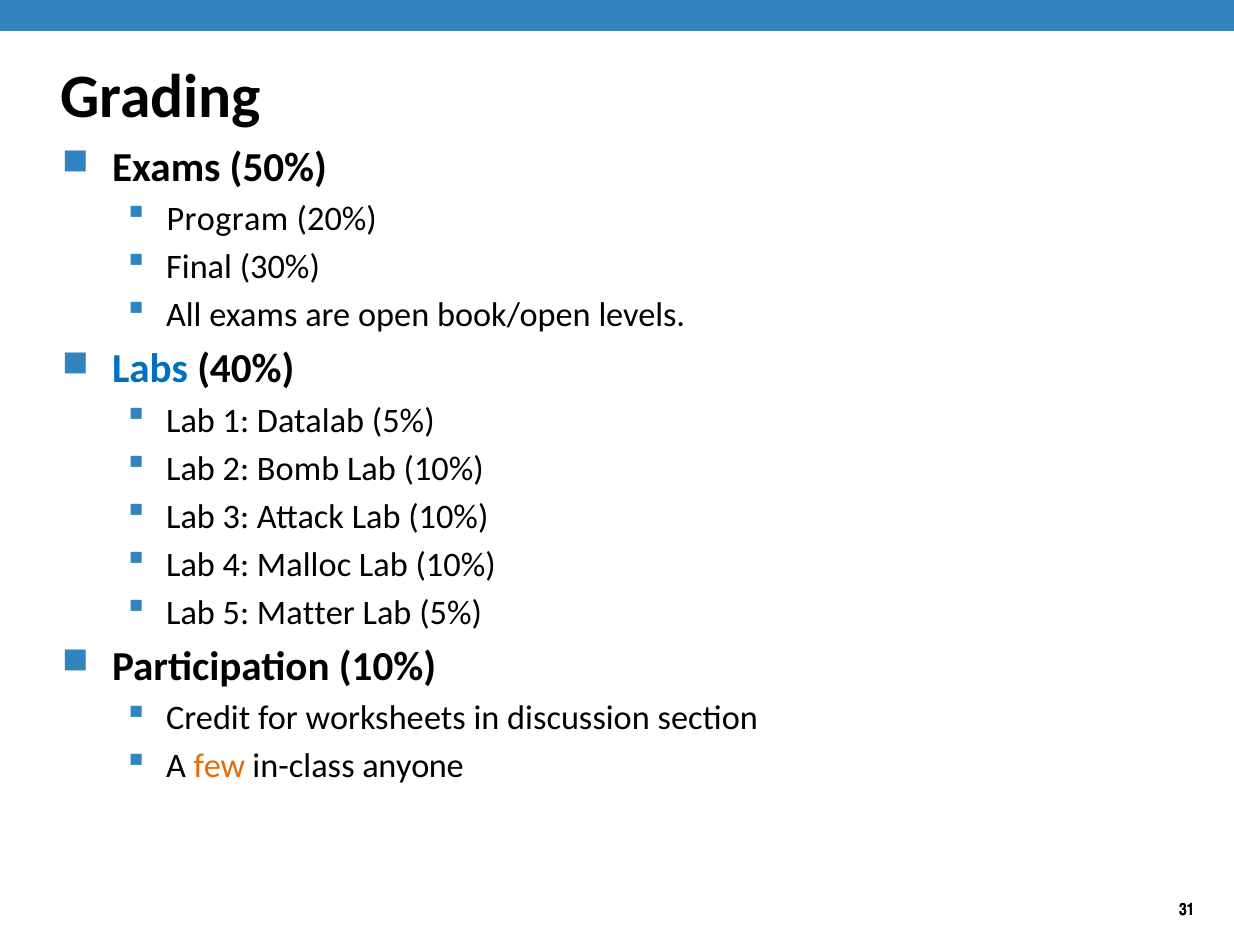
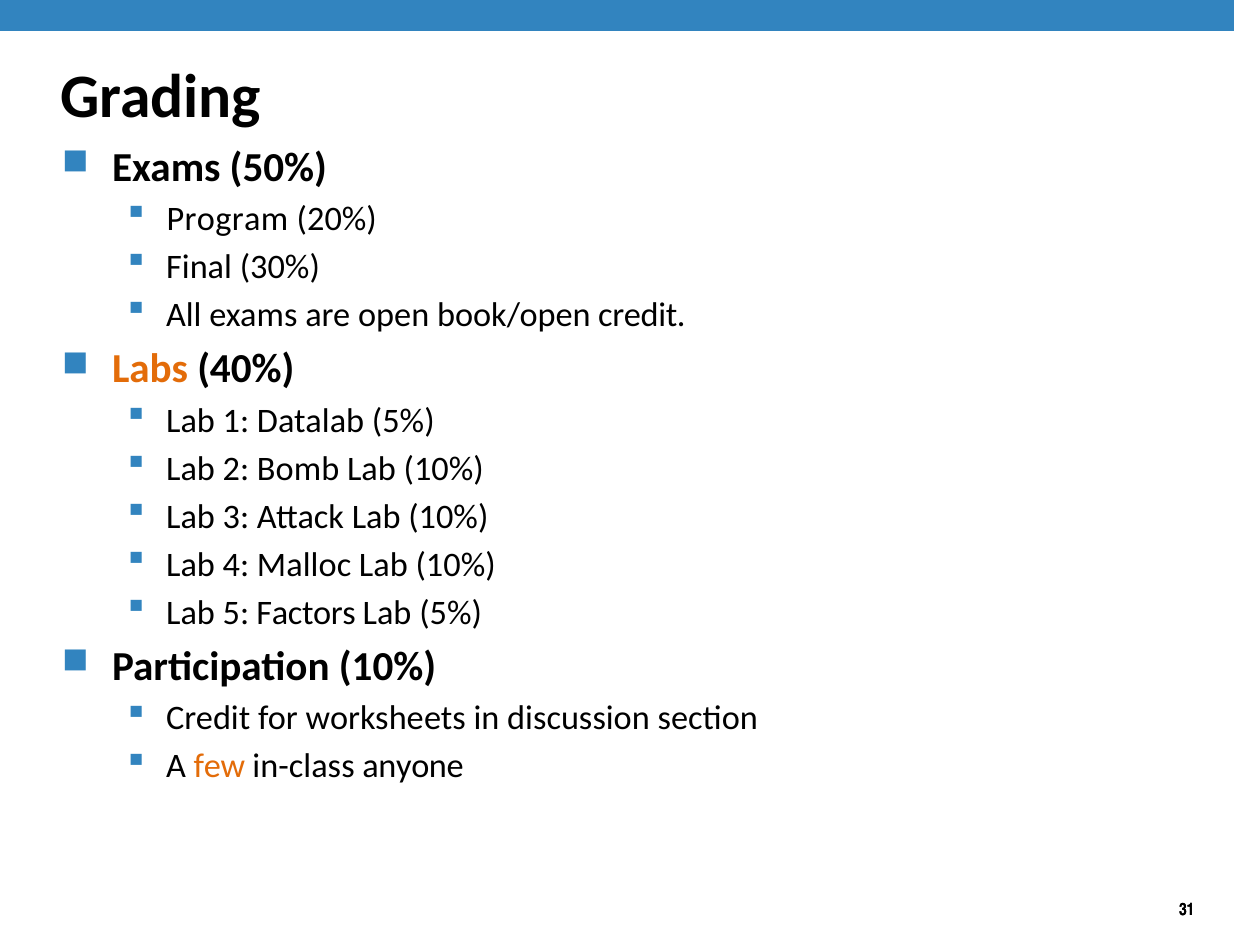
book/open levels: levels -> credit (642, 315)
Labs colour: blue -> orange (150, 369)
Matter: Matter -> Factors (306, 613)
